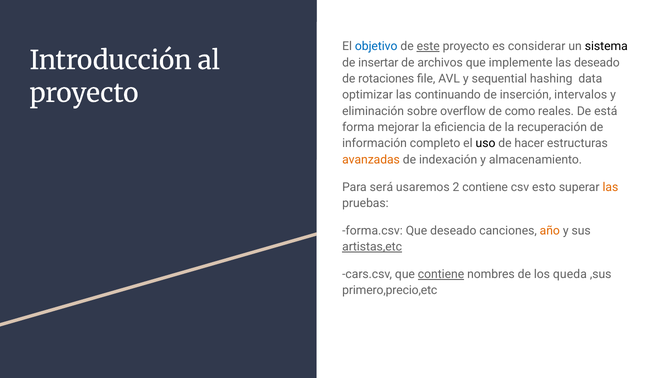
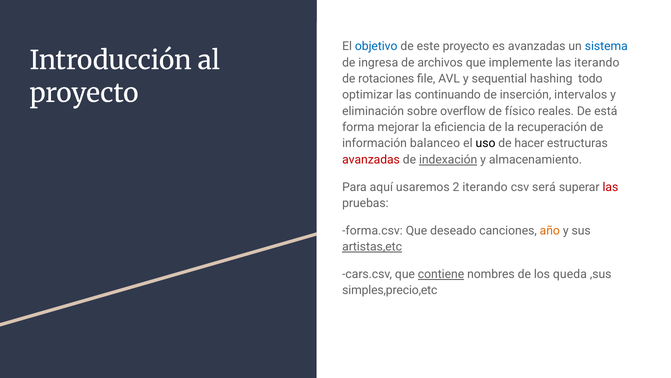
este underline: present -> none (428, 46)
es considerar: considerar -> avanzadas (537, 46)
sistema colour: black -> blue (606, 46)
insertar: insertar -> ingresa (378, 62)
las deseado: deseado -> iterando (597, 62)
data: data -> todo (590, 79)
como: como -> físico (520, 111)
completo: completo -> balanceo (435, 143)
avanzadas colour: orange -> red (371, 159)
indexación underline: none -> present (448, 159)
será: será -> aquí (381, 187)
2 contiene: contiene -> iterando (485, 187)
esto: esto -> será (544, 187)
las colour: orange -> red (610, 187)
primero,precio,etc: primero,precio,etc -> simples,precio,etc (390, 290)
